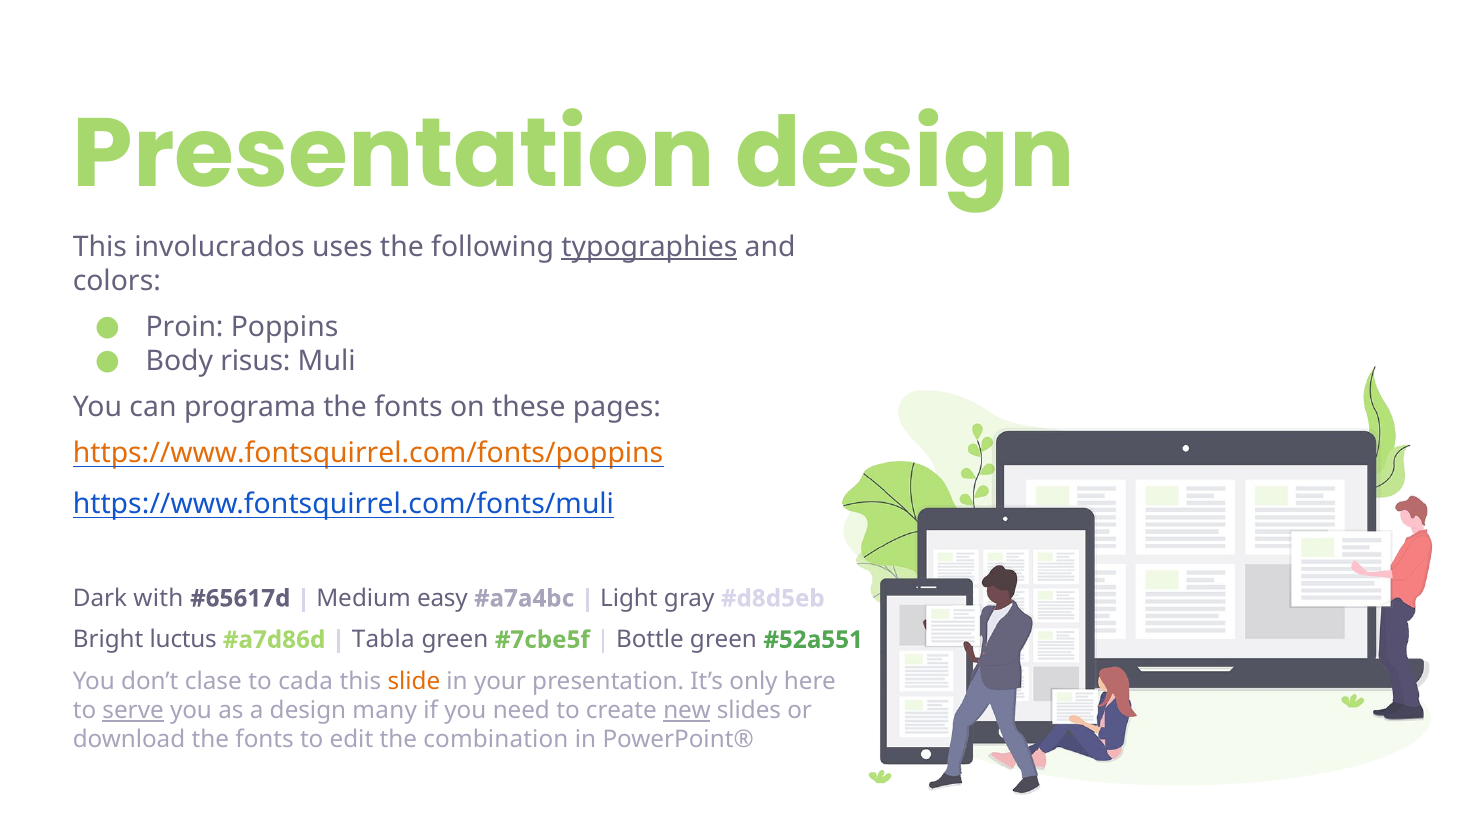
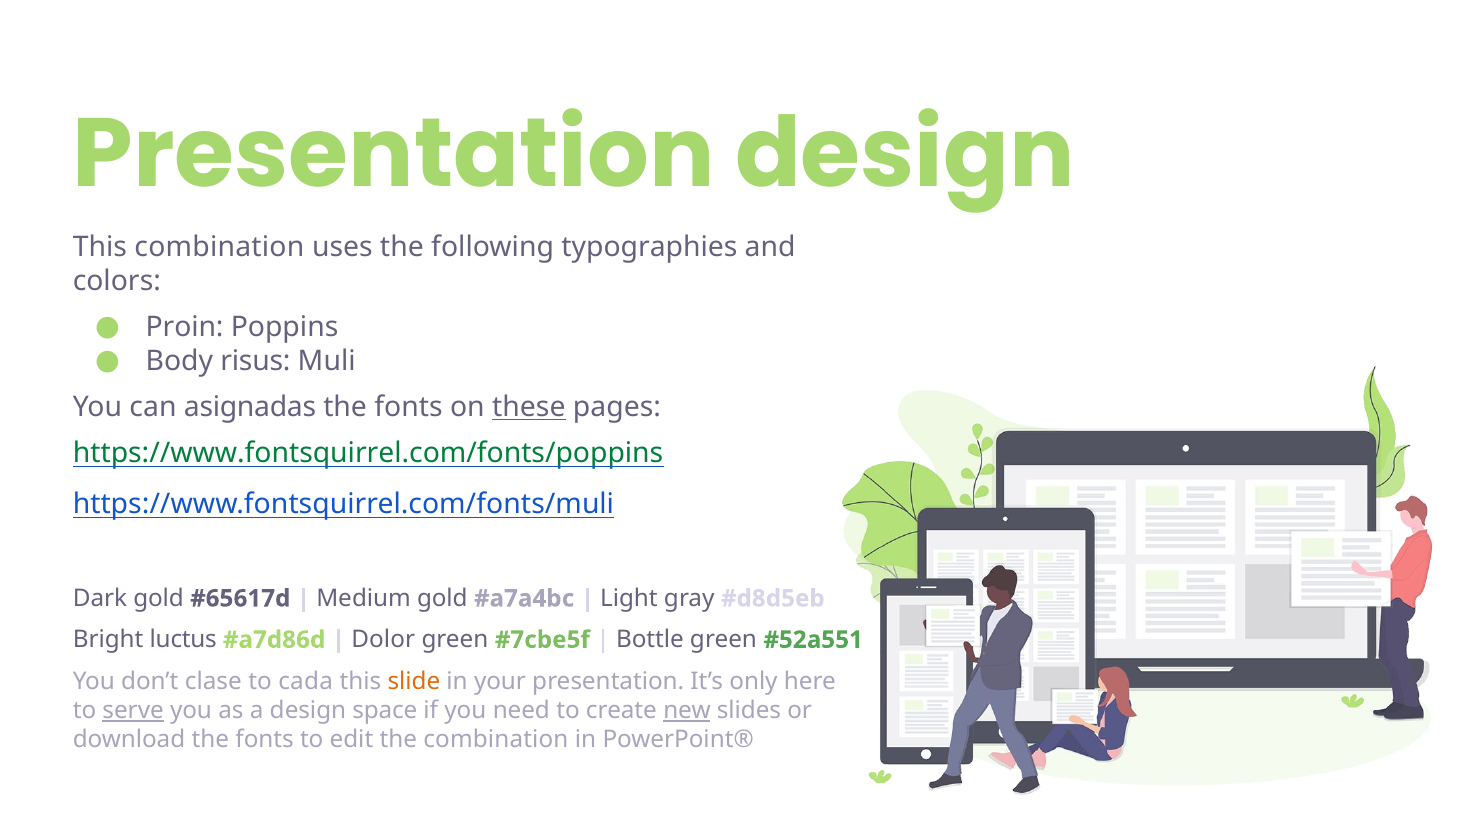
This involucrados: involucrados -> combination (219, 247)
typographies underline: present -> none (649, 247)
programa: programa -> asignadas (250, 407)
these underline: none -> present (529, 407)
https://www.fontsquirrel.com/fonts/poppins colour: orange -> green (368, 453)
Dark with: with -> gold (159, 598)
Medium easy: easy -> gold (442, 598)
Tabla: Tabla -> Dolor (383, 639)
many: many -> space (385, 710)
